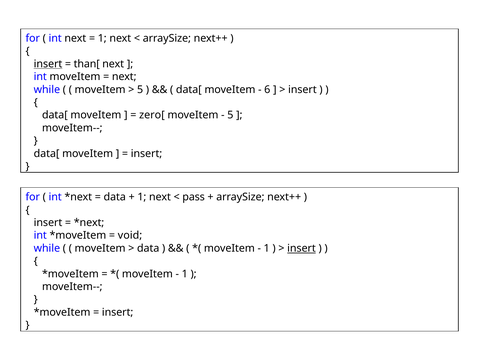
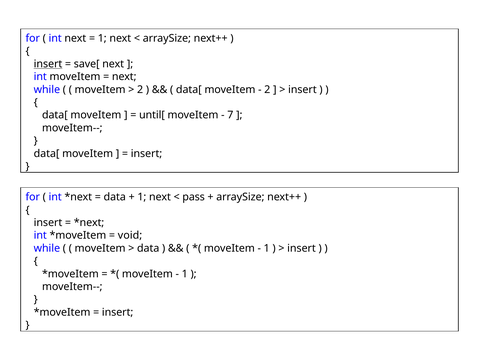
than[: than[ -> save[ (87, 64)
5: 5 -> 2 (140, 89)
6: 6 -> 2 (267, 89)
zero[: zero[ -> until[ (152, 115)
5: 5 -> 7 (230, 115)
insert underline: present -> none (302, 248)
